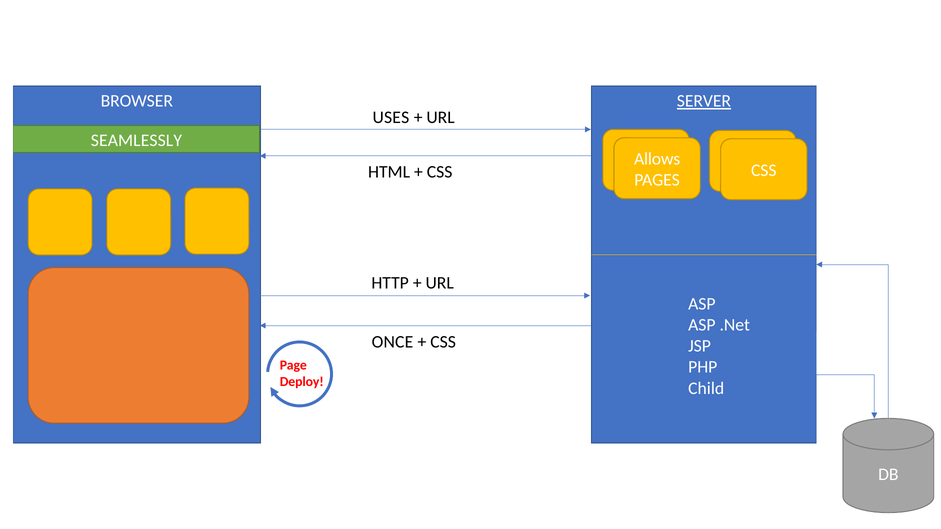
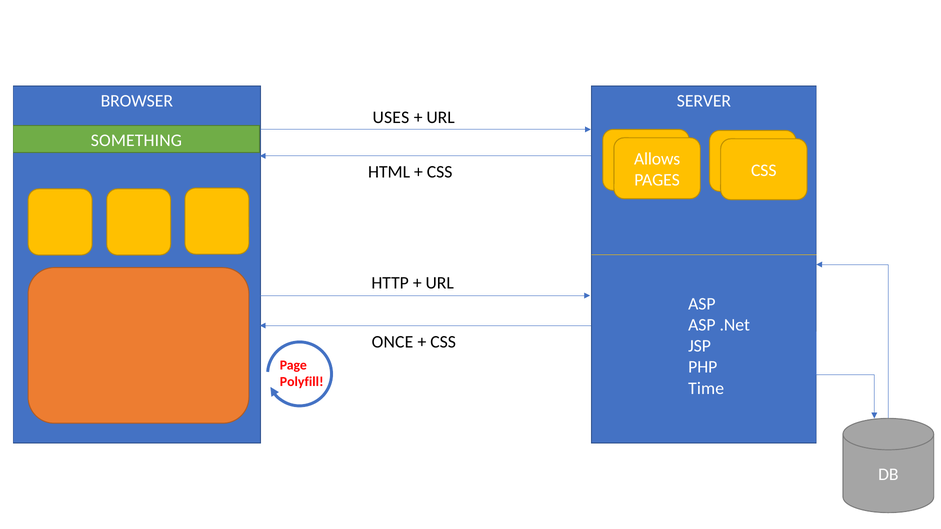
SERVER underline: present -> none (704, 101)
SEAMLESSLY: SEAMLESSLY -> SOMETHING (136, 140)
Deploy: Deploy -> Polyfill (302, 382)
Child: Child -> Time (706, 389)
